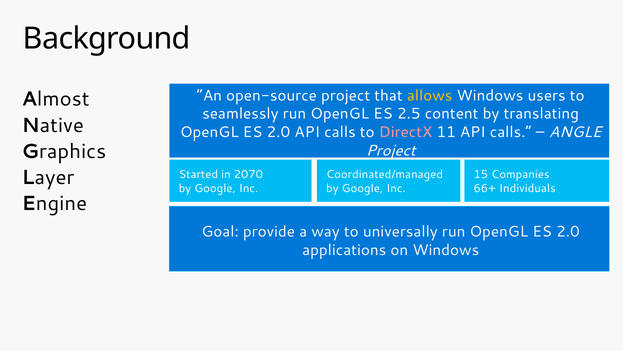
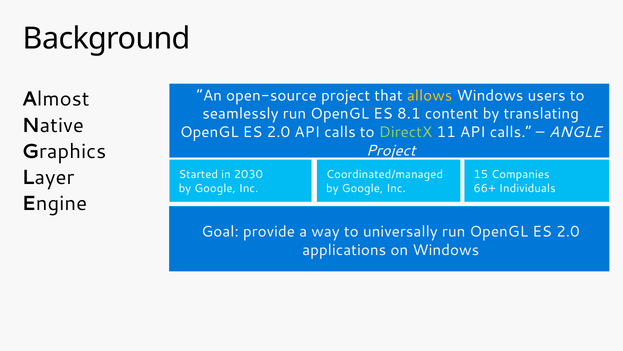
2.5: 2.5 -> 8.1 (409, 114)
DirectX colour: pink -> light green (406, 132)
2070: 2070 -> 2030 (248, 174)
